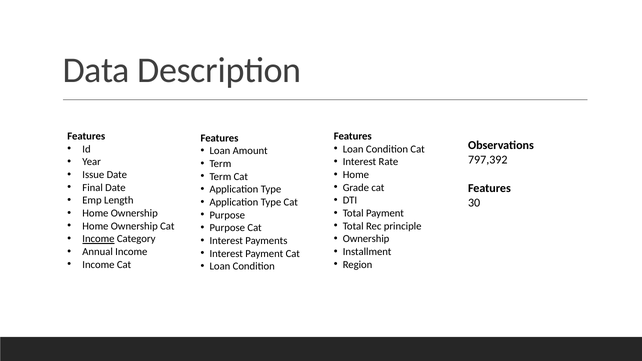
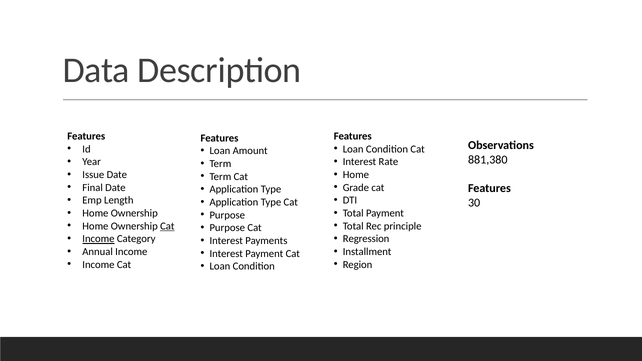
797,392: 797,392 -> 881,380 (488, 160)
Cat underline: none -> present (167, 226)
Ownership: Ownership -> Regression (366, 239)
